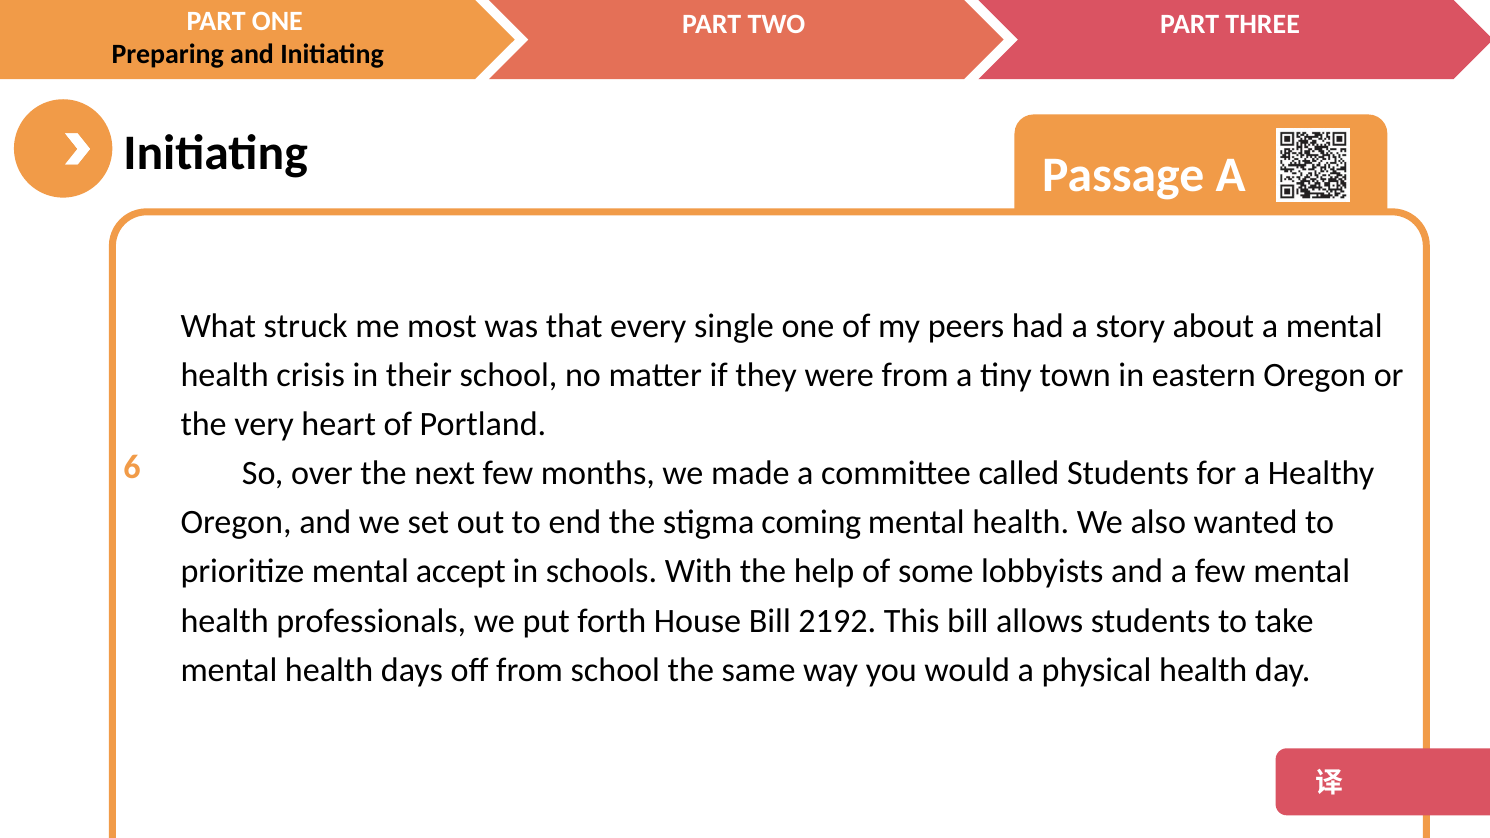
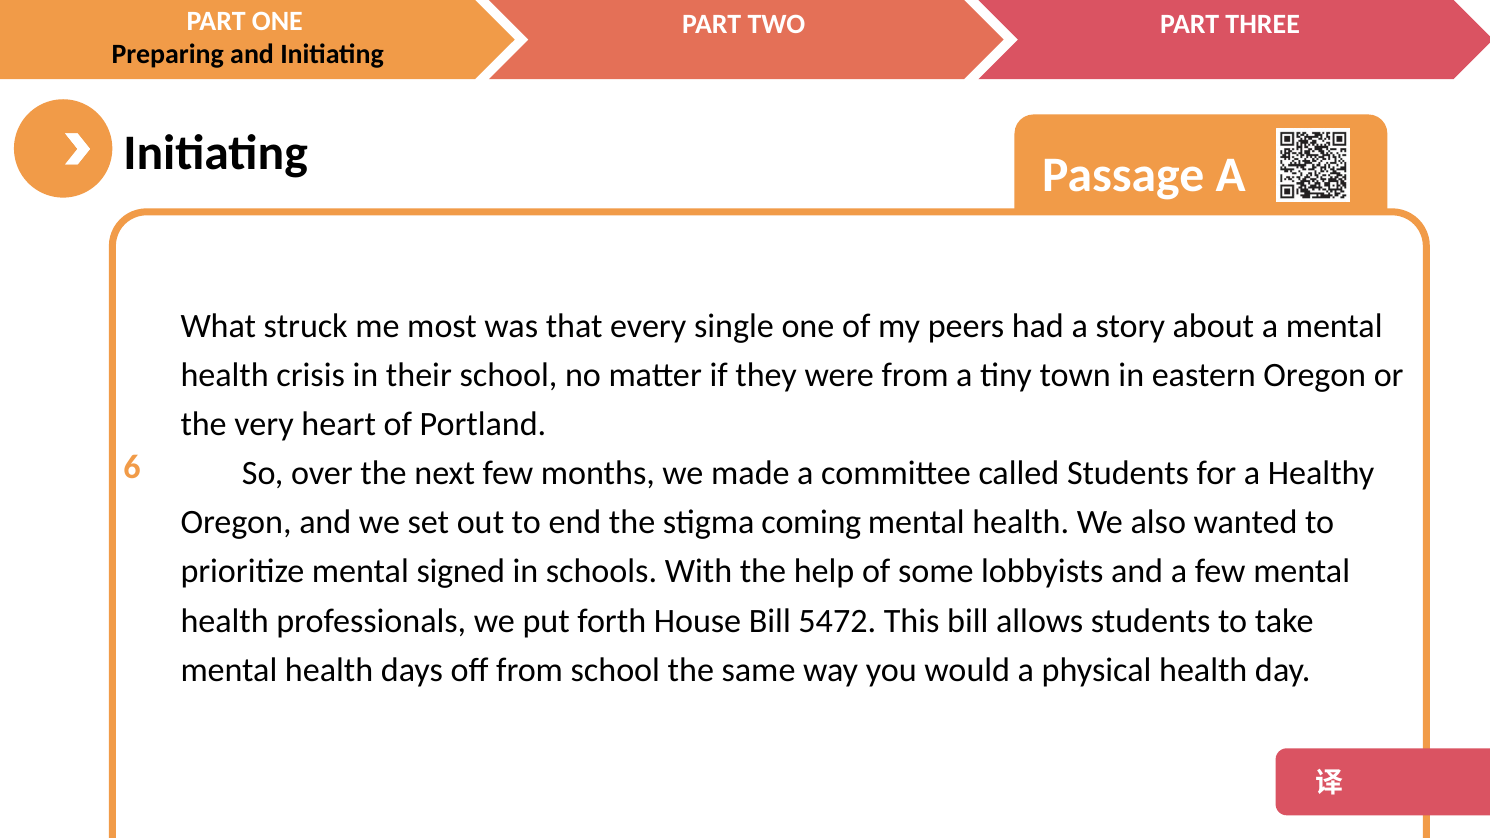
accept: accept -> signed (461, 572)
2192: 2192 -> 5472 (837, 621)
